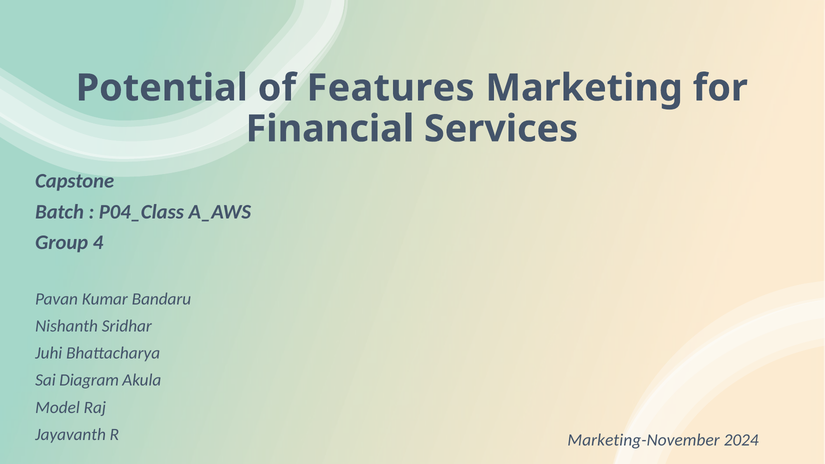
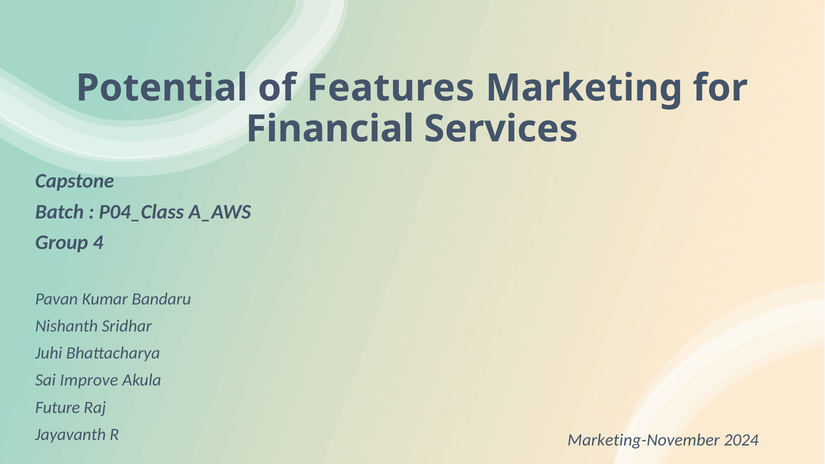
Diagram: Diagram -> Improve (89, 380)
Model: Model -> Future (58, 408)
